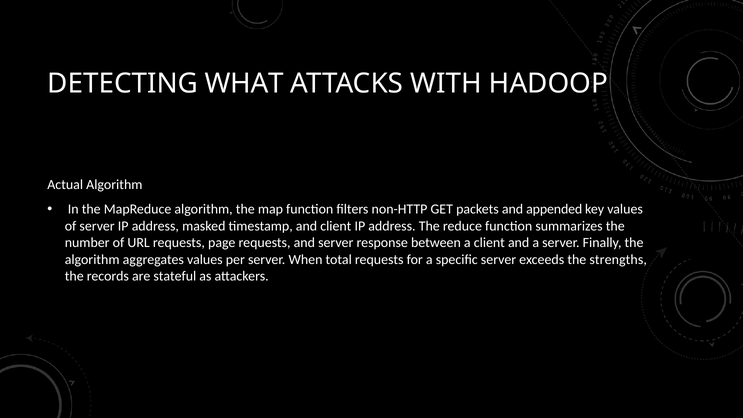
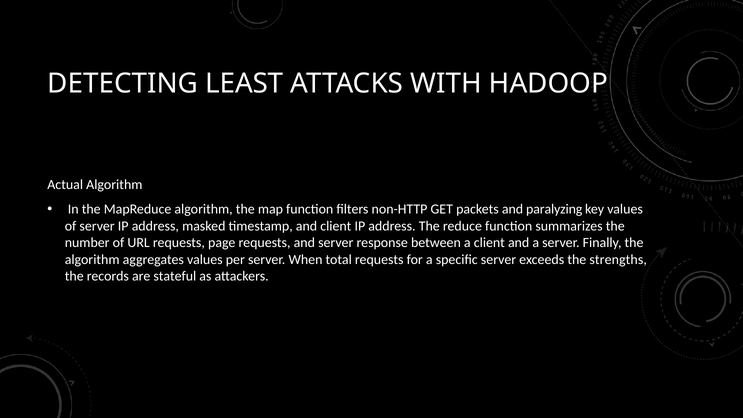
WHAT: WHAT -> LEAST (244, 83)
appended: appended -> paralyzing (554, 209)
